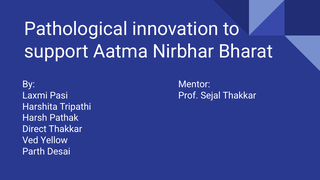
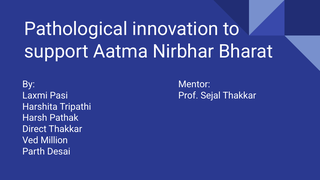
Yellow: Yellow -> Million (54, 140)
